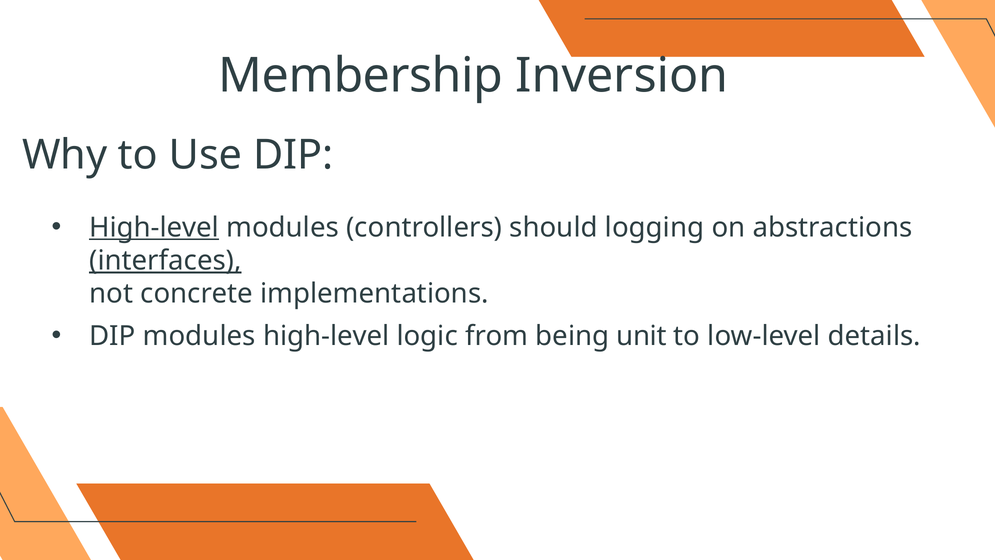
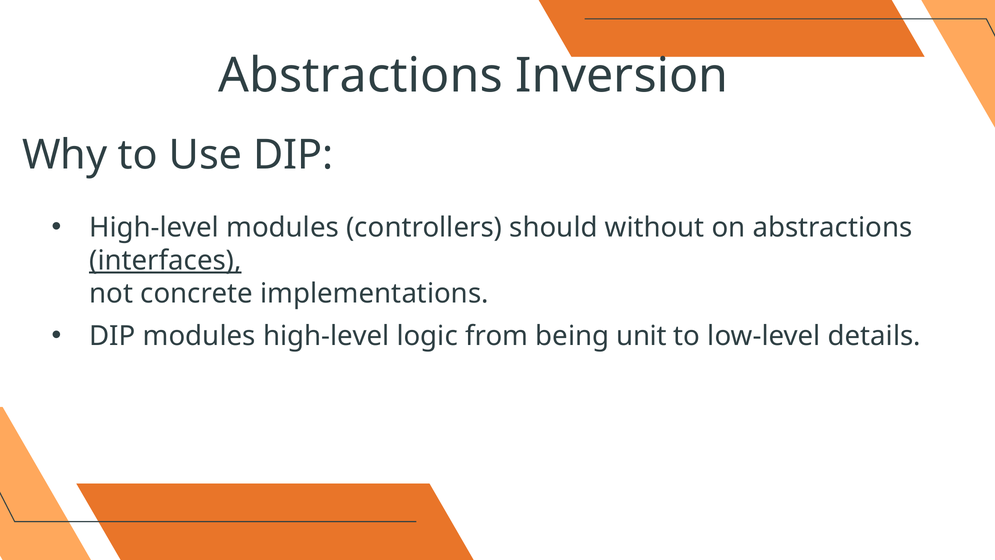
Membership: Membership -> Abstractions (361, 76)
High-level underline: present -> none (154, 227)
logging: logging -> without (655, 227)
